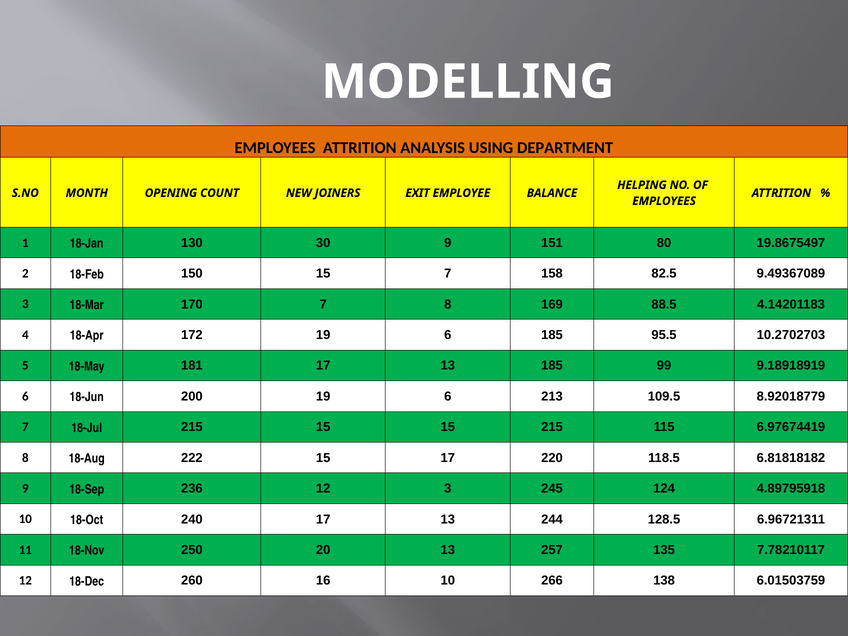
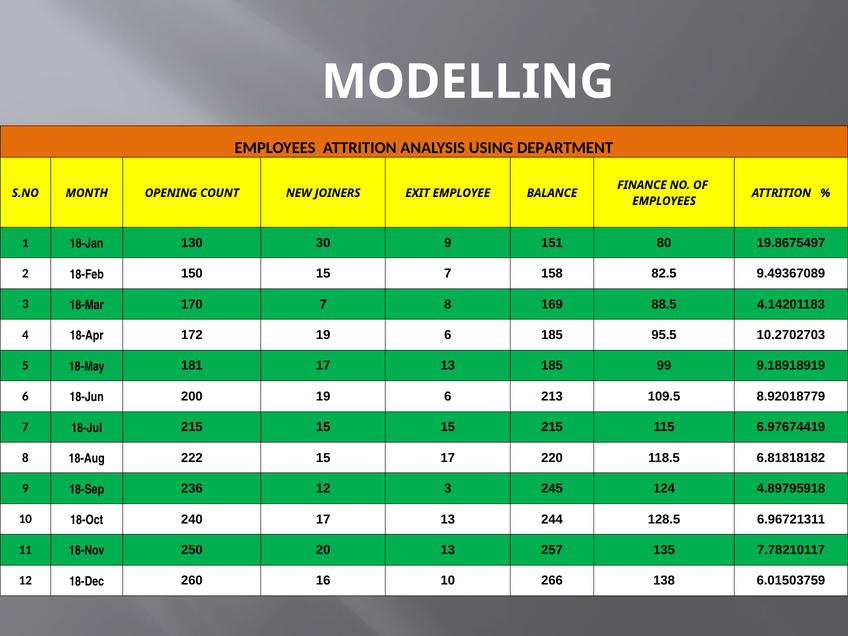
HELPING: HELPING -> FINANCE (642, 185)
